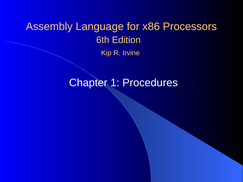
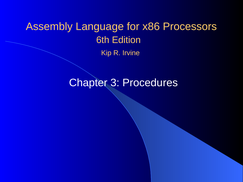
1: 1 -> 3 (115, 83)
